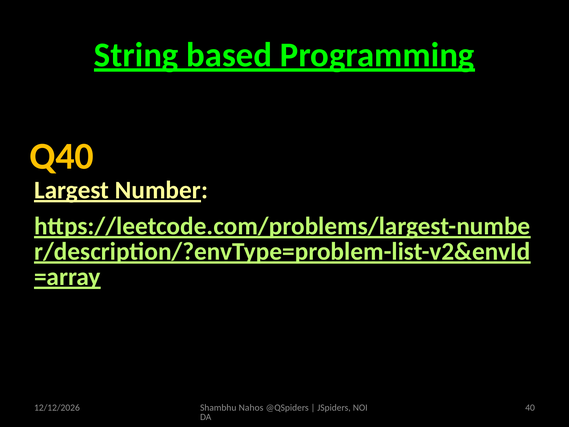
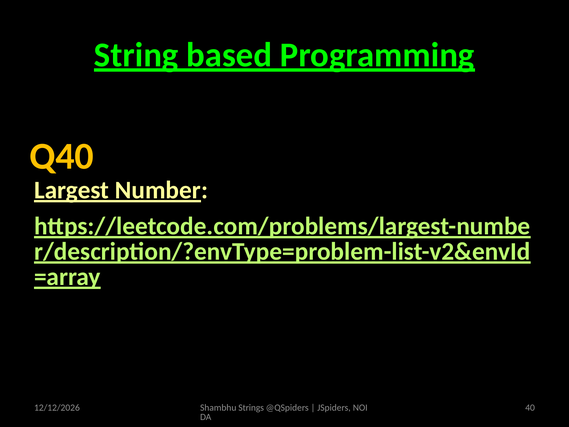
Nahos: Nahos -> Strings (251, 407)
